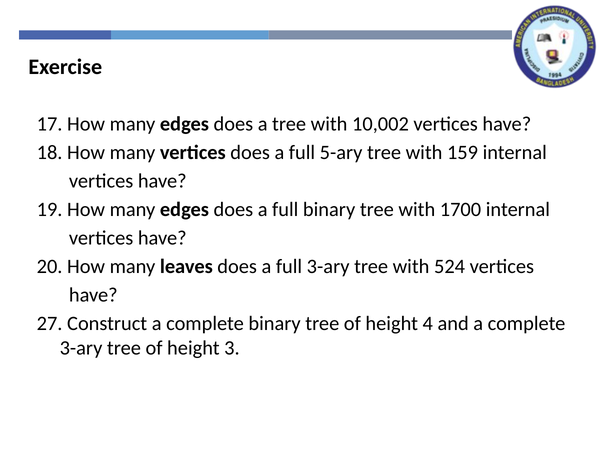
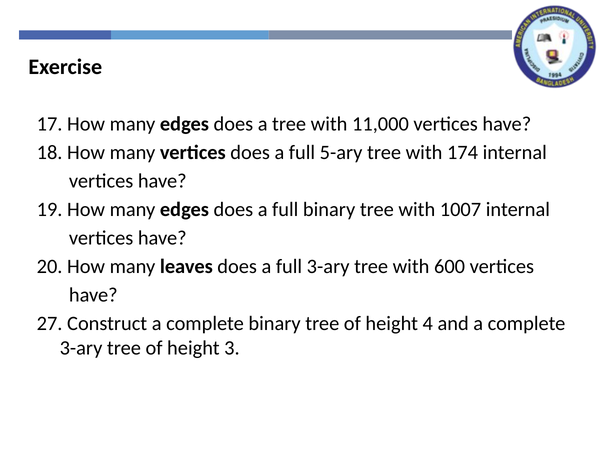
10,002: 10,002 -> 11,000 (380, 124)
159: 159 -> 174 (463, 152)
1700: 1700 -> 1007 (460, 209)
524: 524 -> 600 (450, 267)
